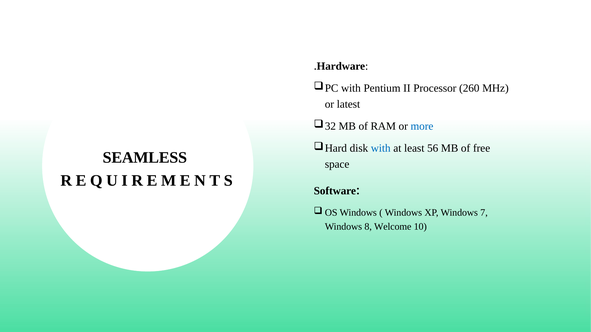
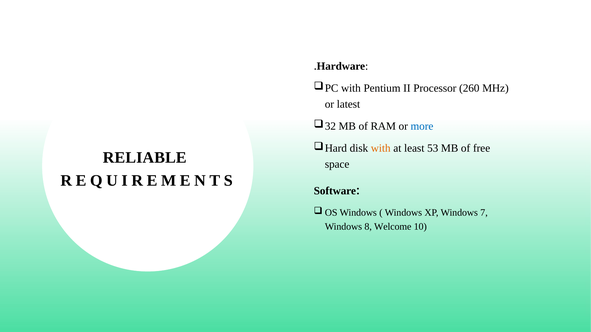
with colour: blue -> orange (381, 148)
56: 56 -> 53 (433, 148)
SEAMLESS: SEAMLESS -> RELIABLE (145, 158)
